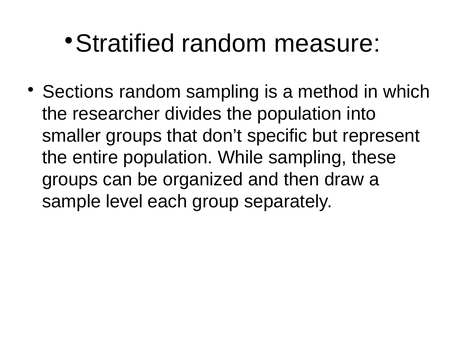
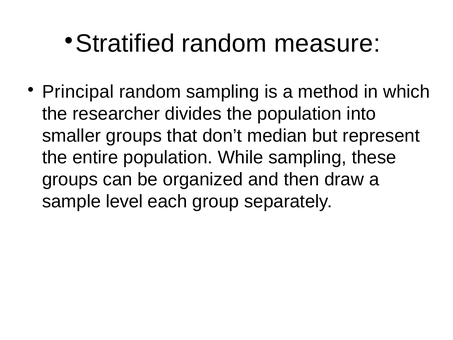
Sections: Sections -> Principal (78, 92)
specific: specific -> median (277, 136)
